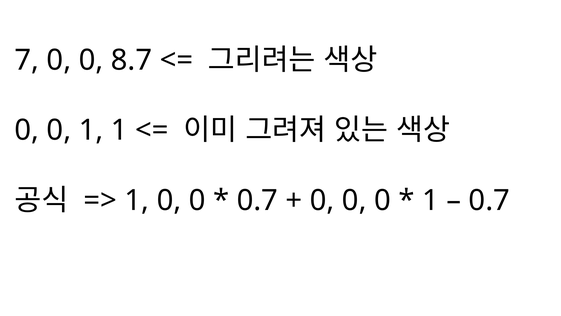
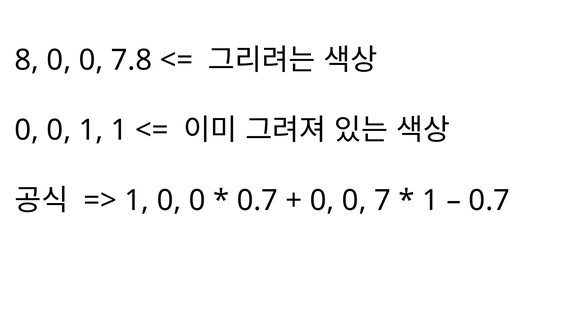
7: 7 -> 8 (27, 60)
8.7: 8.7 -> 7.8 (131, 60)
0 0 0: 0 -> 7 (382, 200)
